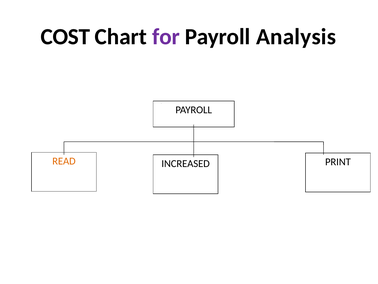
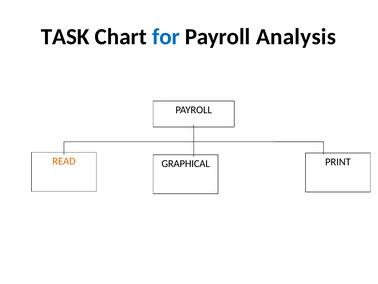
COST: COST -> TASK (65, 37)
for colour: purple -> blue (166, 37)
INCREASED: INCREASED -> GRAPHICAL (186, 163)
